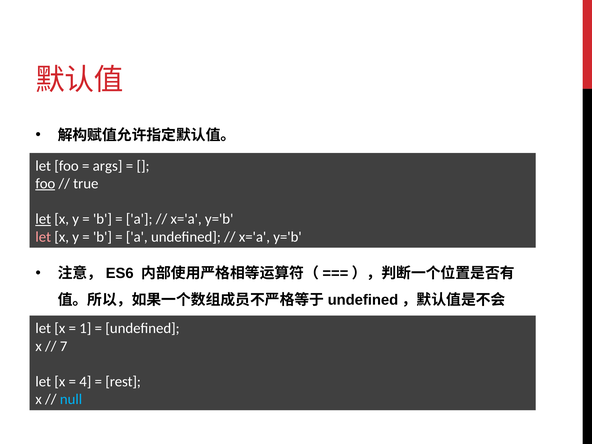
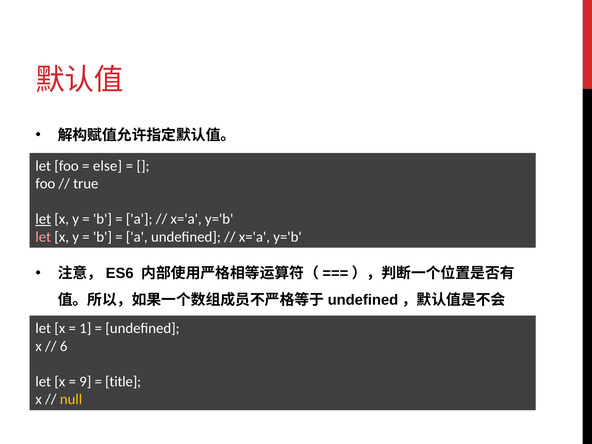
args: args -> else (107, 166)
foo underline: present -> none (45, 184)
7: 7 -> 6 (64, 346)
4: 4 -> 9 (85, 382)
rest: rest -> title (123, 382)
null colour: light blue -> yellow (71, 399)
